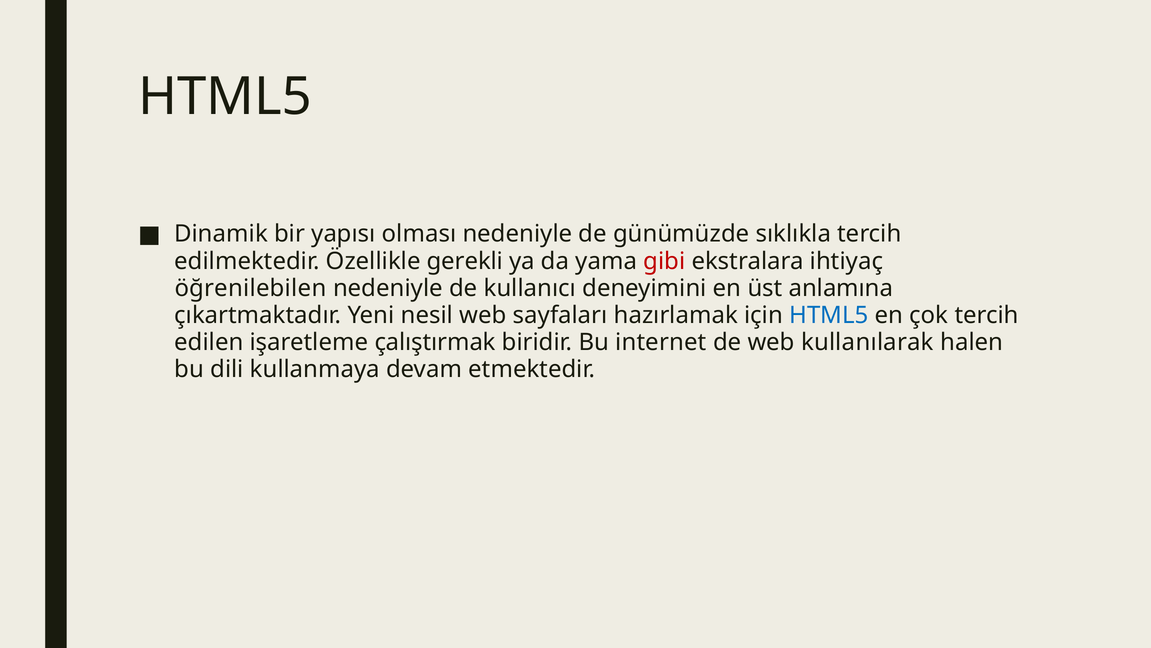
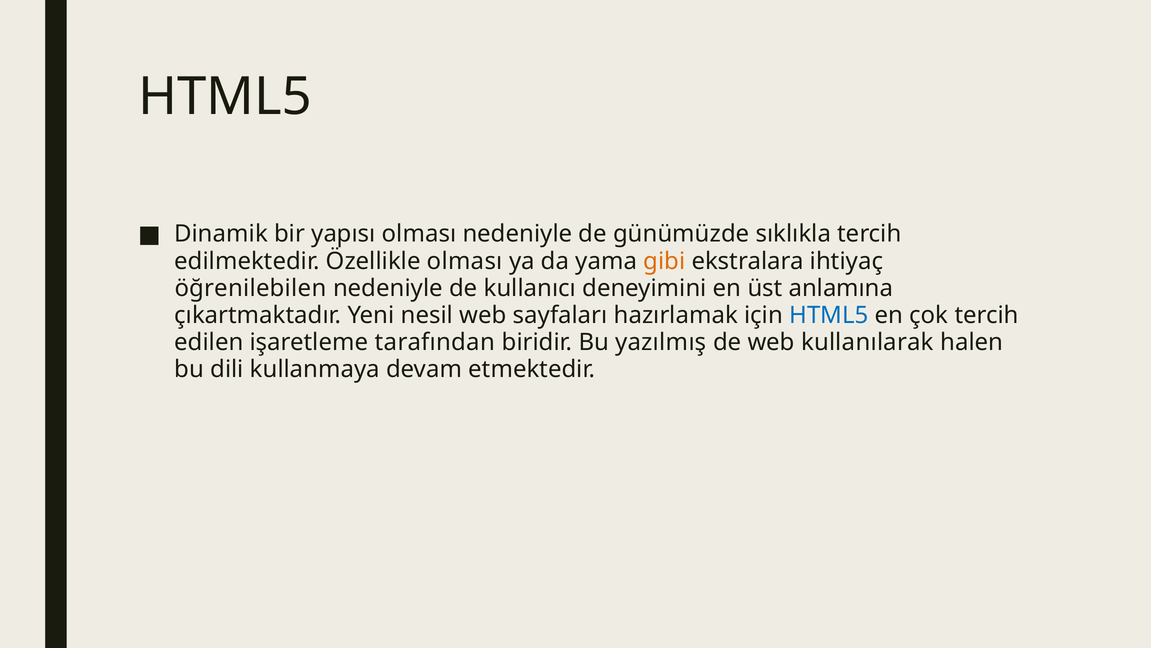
Özellikle gerekli: gerekli -> olması (465, 261)
gibi colour: red -> orange (664, 261)
çalıştırmak: çalıştırmak -> tarafından (435, 342)
internet: internet -> yazılmış (661, 342)
